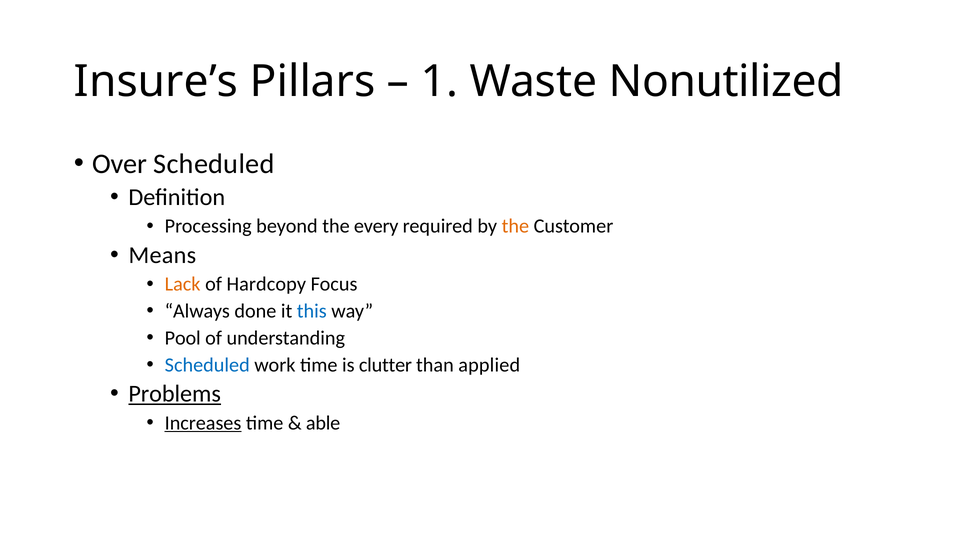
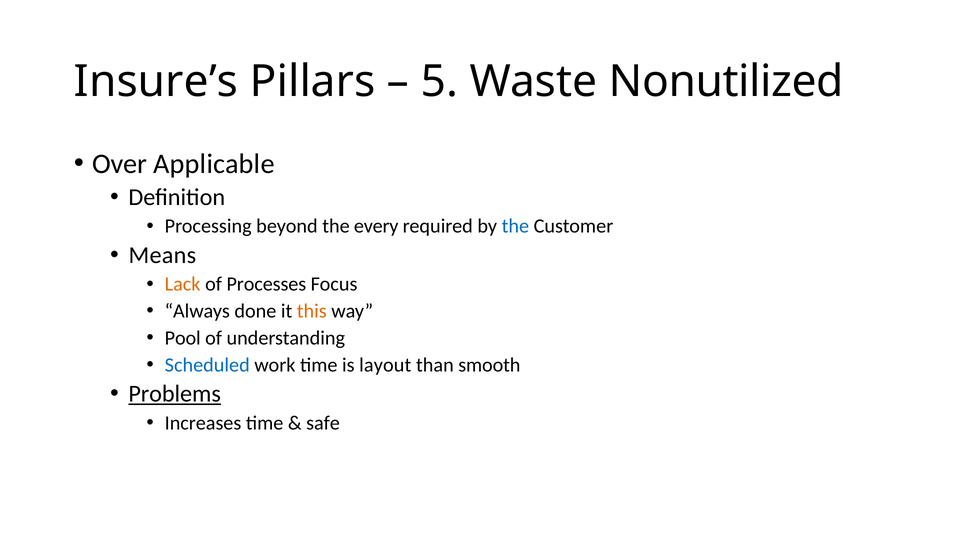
1: 1 -> 5 (439, 81)
Over Scheduled: Scheduled -> Applicable (214, 164)
the colour: orange -> blue (515, 226)
Hardcopy: Hardcopy -> Processes (266, 284)
this colour: blue -> orange (312, 311)
clutter: clutter -> layout (385, 365)
applied: applied -> smooth (489, 365)
Increases underline: present -> none (203, 423)
able: able -> safe (323, 423)
